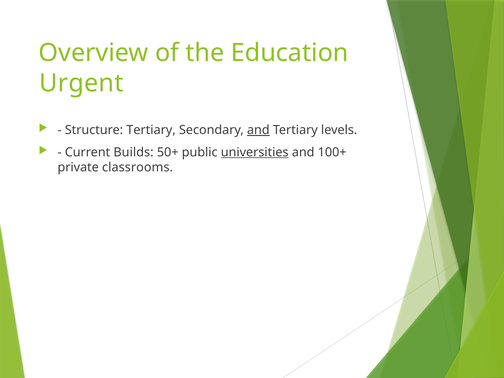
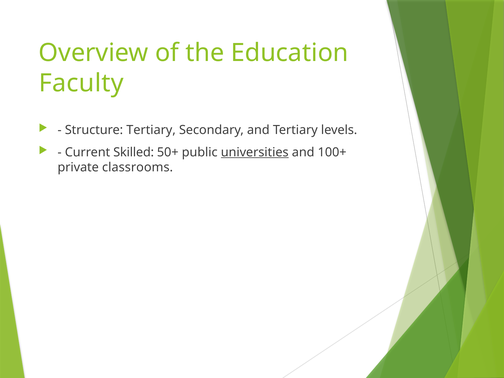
Urgent: Urgent -> Faculty (81, 83)
and underline: present -> none (258, 130)
Builds: Builds -> Skilled (134, 152)
